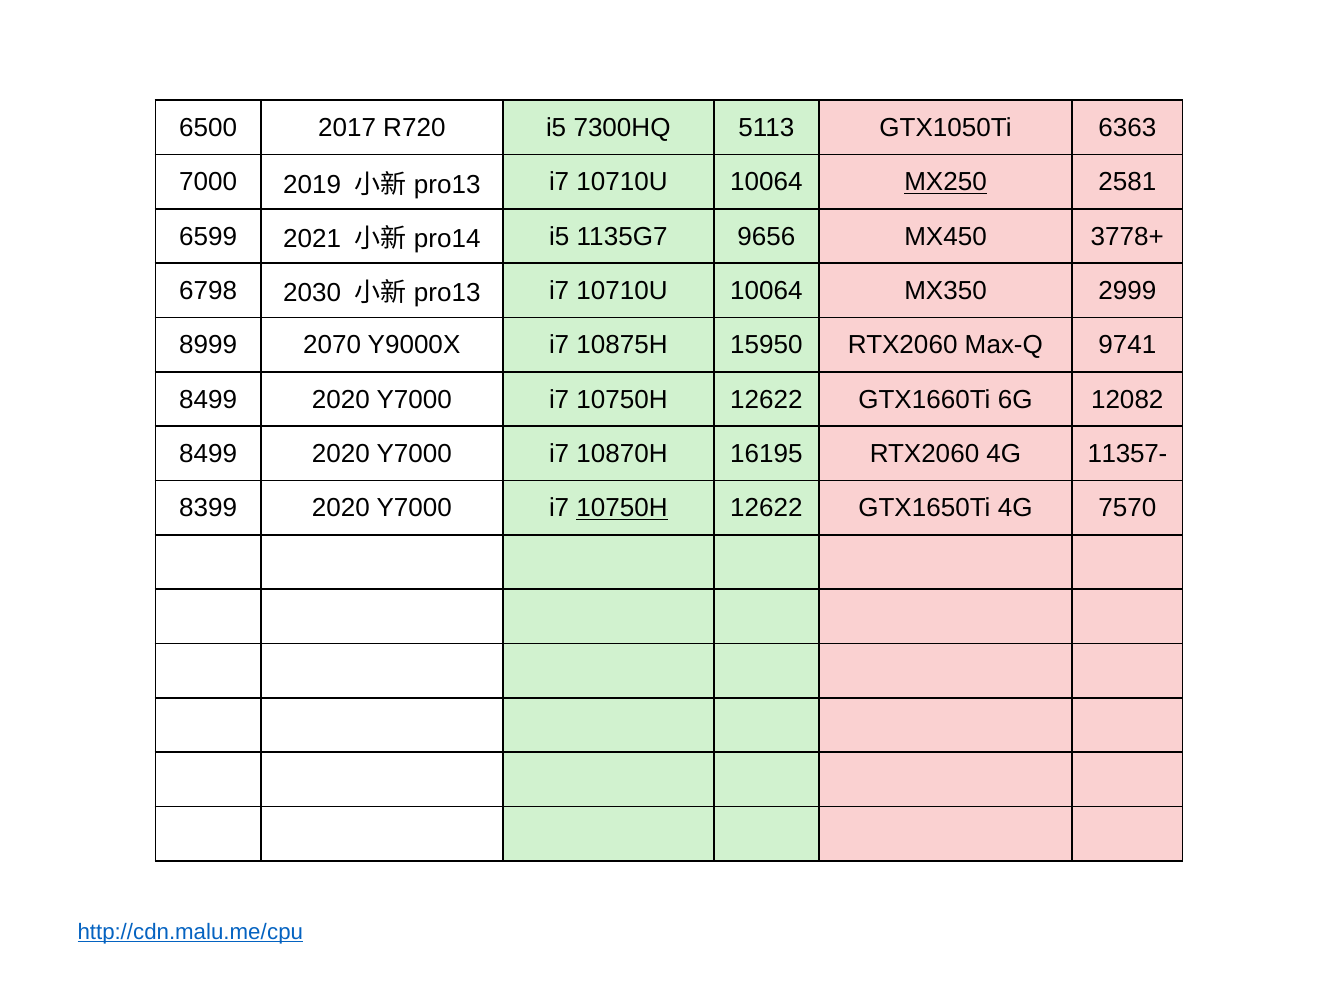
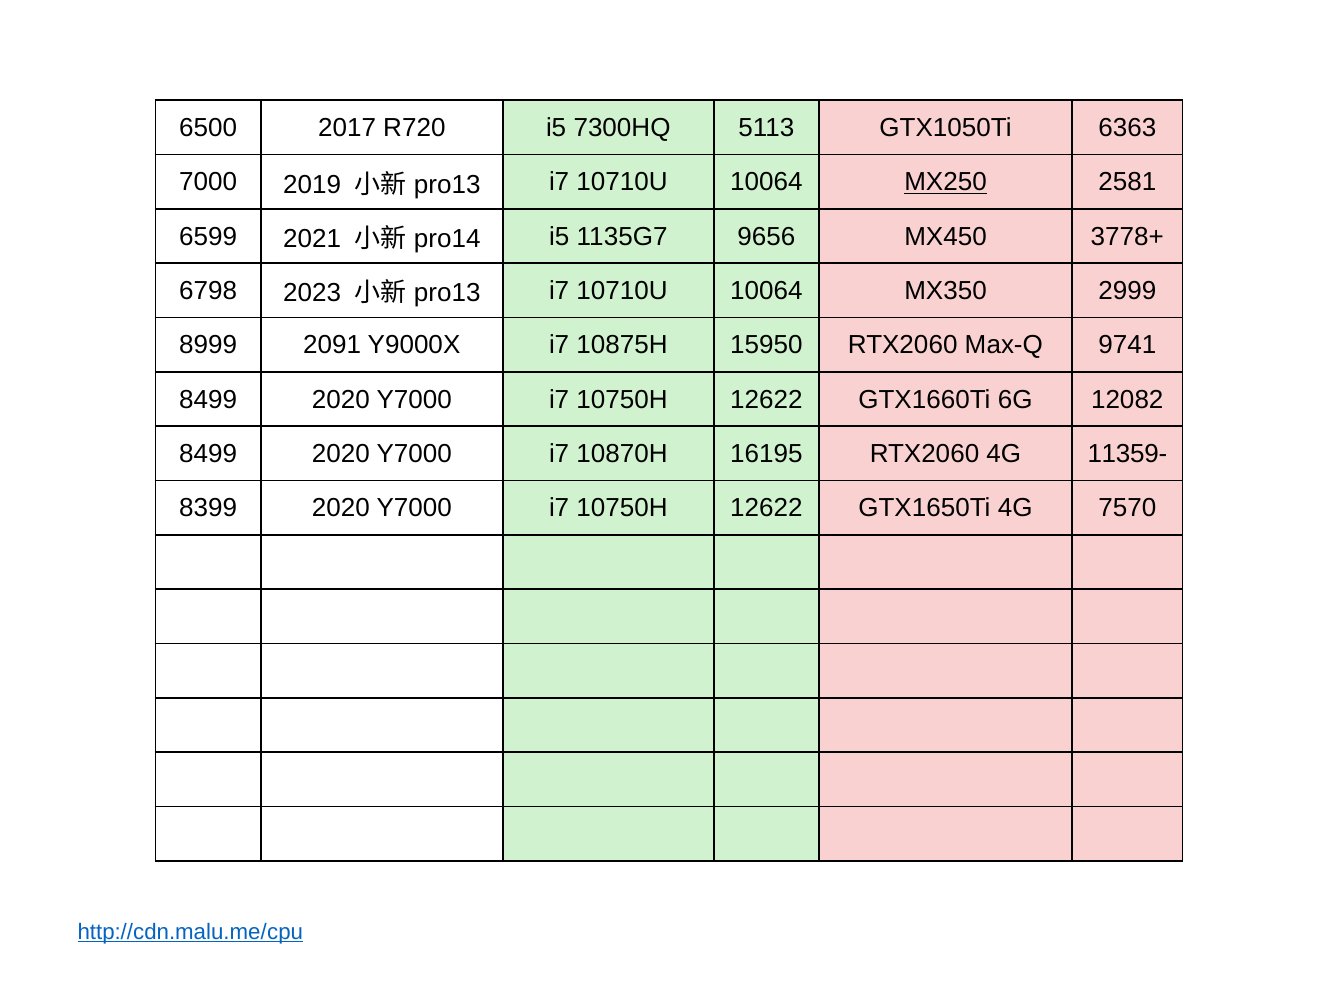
2030: 2030 -> 2023 (312, 293)
2070: 2070 -> 2091 (332, 345)
11357-: 11357- -> 11359- (1127, 454)
10750H underline: present -> none (622, 508)
